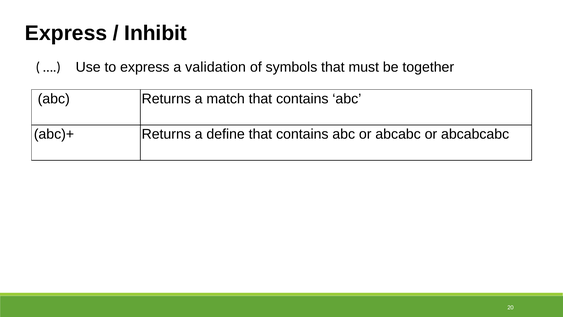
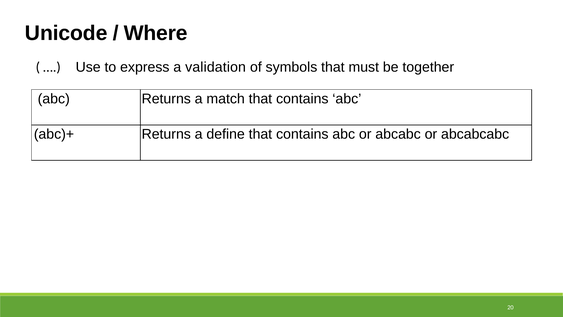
Express: Express -> Unicode (66, 33)
Inhibit: Inhibit -> Where (156, 33)
